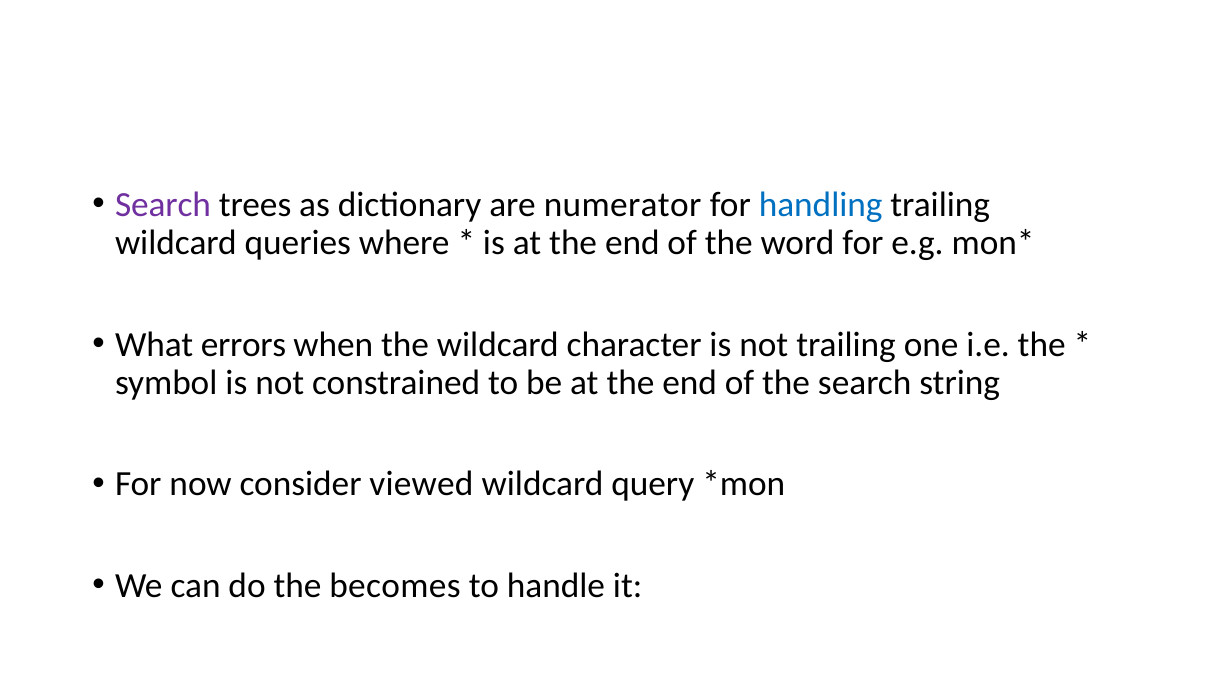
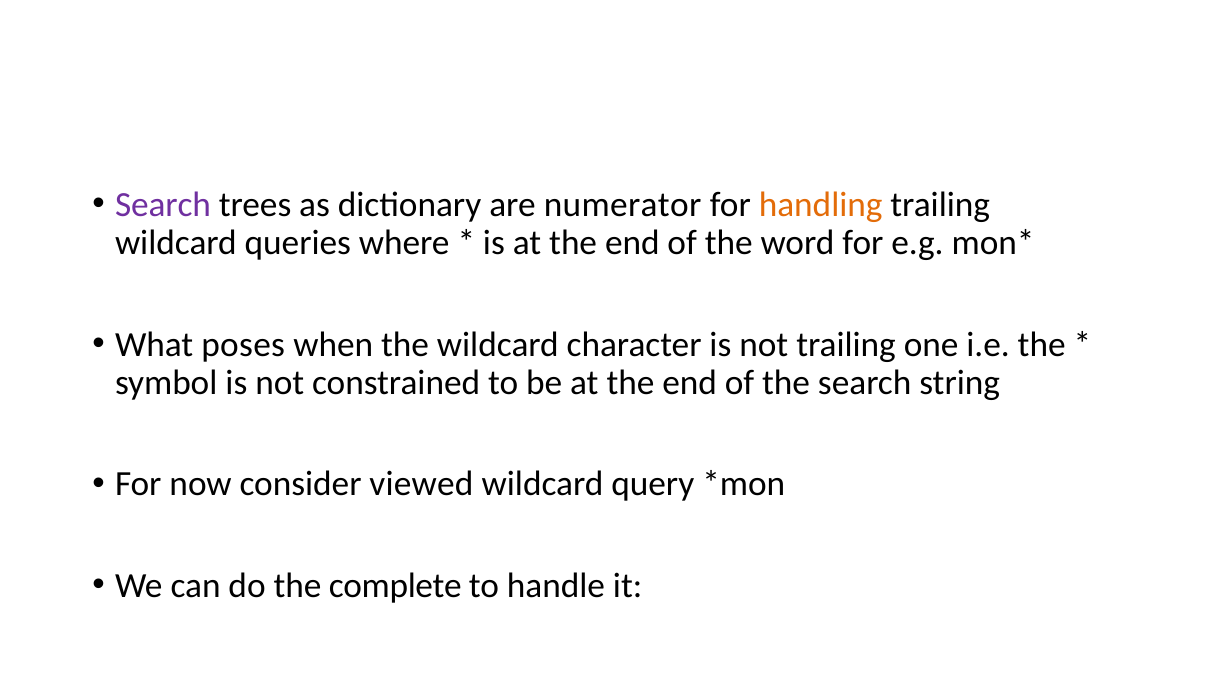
handling colour: blue -> orange (821, 205)
errors: errors -> poses (243, 344)
becomes: becomes -> complete (395, 586)
